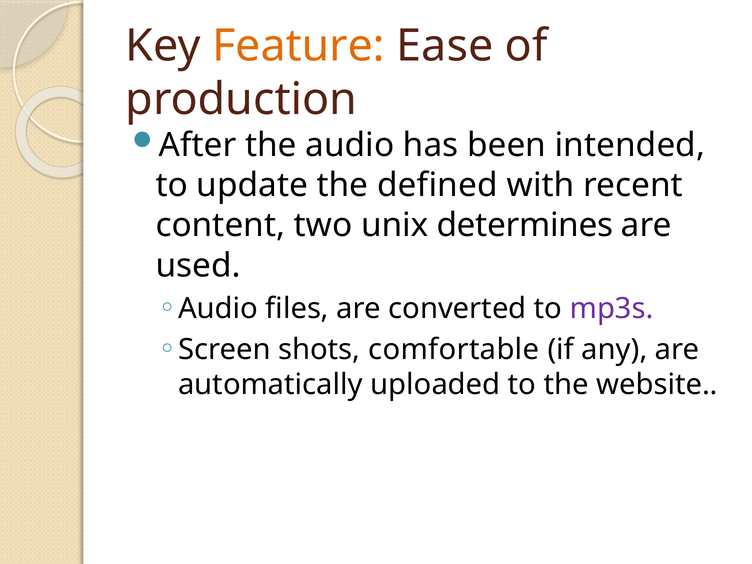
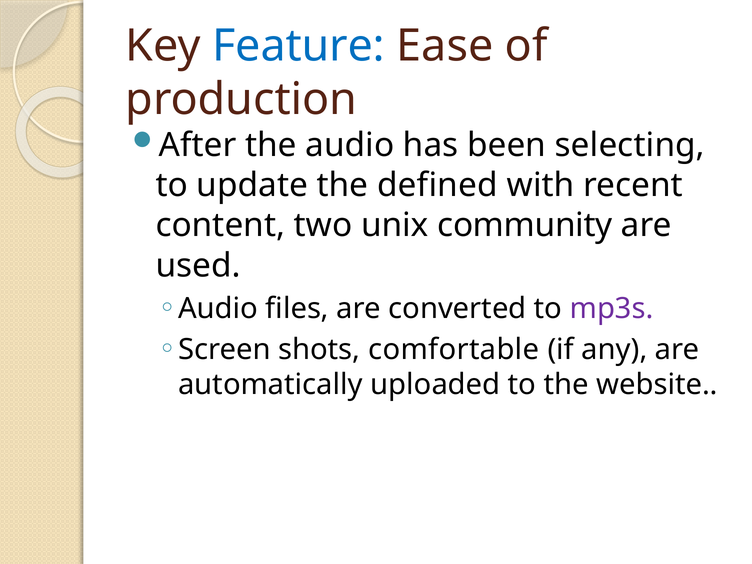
Feature colour: orange -> blue (299, 46)
intended: intended -> selecting (630, 145)
determines: determines -> community (525, 225)
